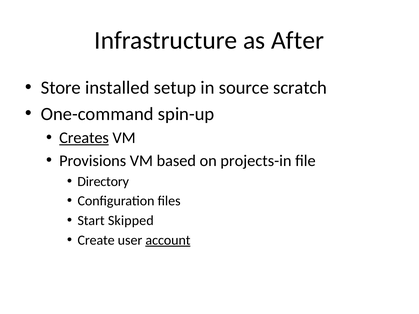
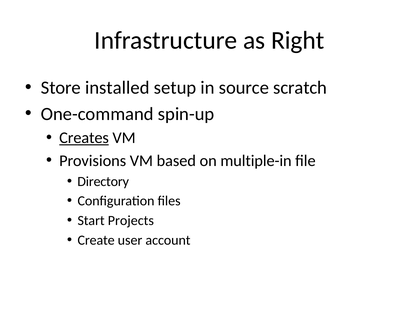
After: After -> Right (298, 41)
projects-in: projects-in -> multiple-in (256, 161)
Skipped: Skipped -> Projects (131, 221)
account underline: present -> none (168, 240)
